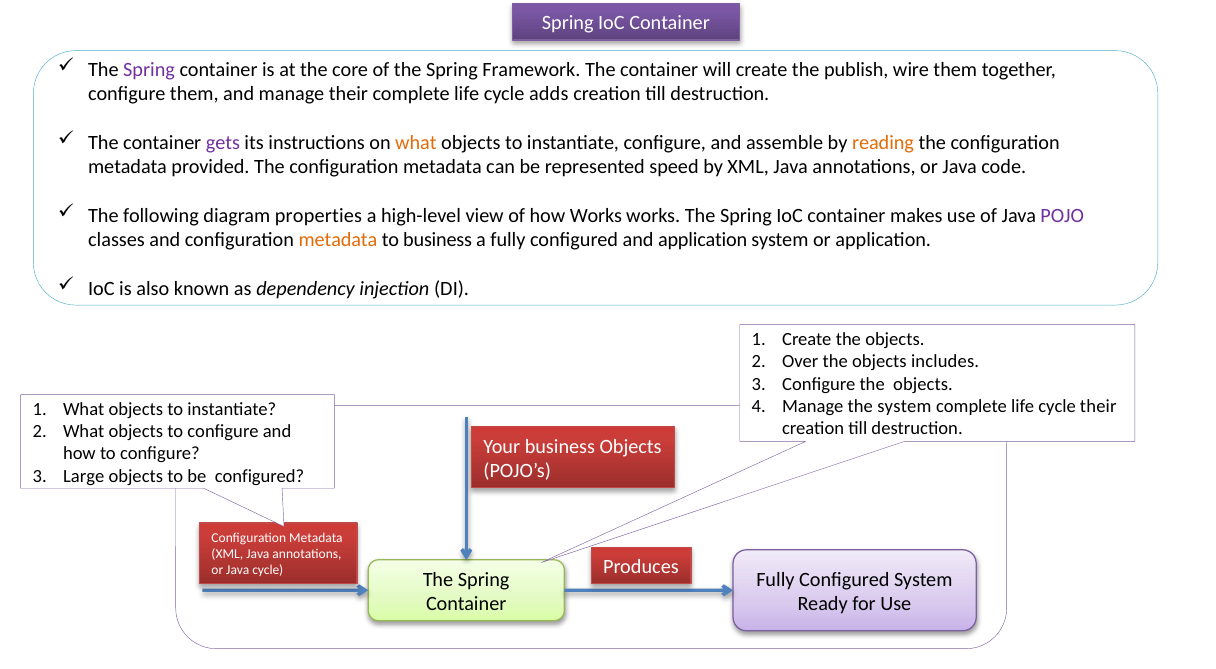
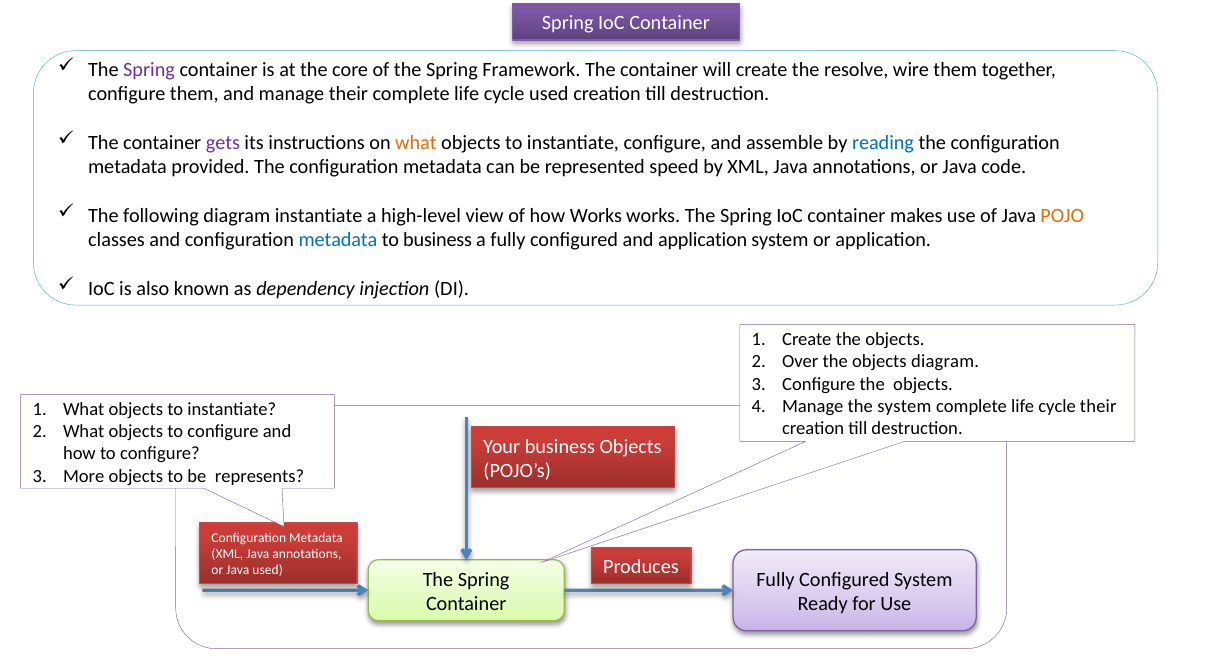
publish: publish -> resolve (856, 70)
cycle adds: adds -> used (549, 94)
reading colour: orange -> blue (883, 143)
diagram properties: properties -> instantiate (319, 216)
POJO colour: purple -> orange (1062, 216)
metadata colour: orange -> blue (338, 240)
objects includes: includes -> diagram (945, 362)
Large: Large -> More (84, 476)
be configured: configured -> represents (260, 476)
Java cycle: cycle -> used (268, 570)
